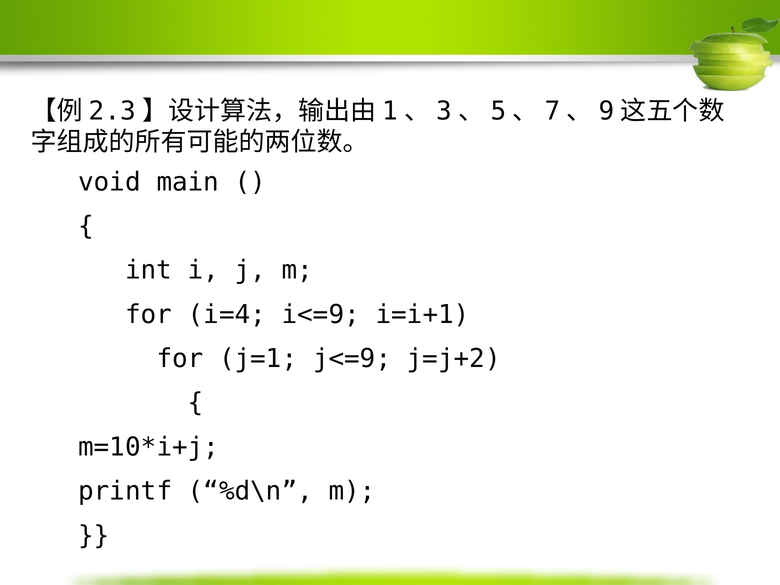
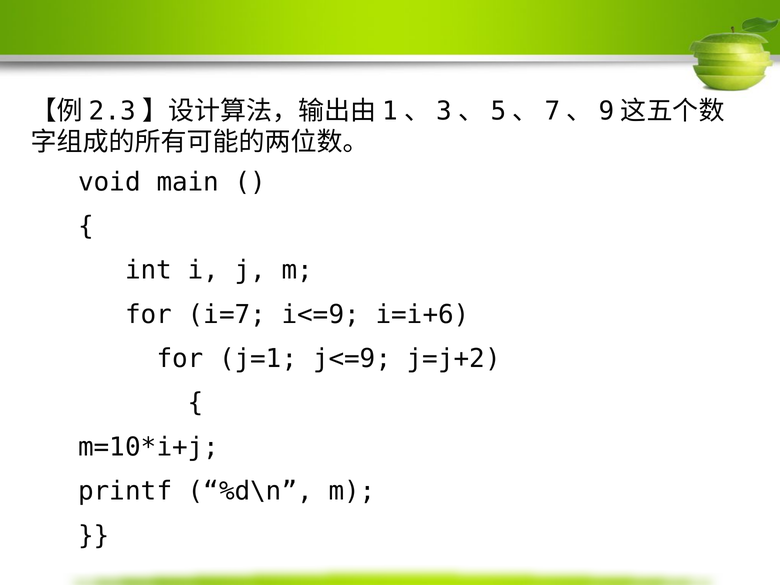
i=4: i=4 -> i=7 (227, 315)
i=i+1: i=i+1 -> i=i+6 (423, 315)
